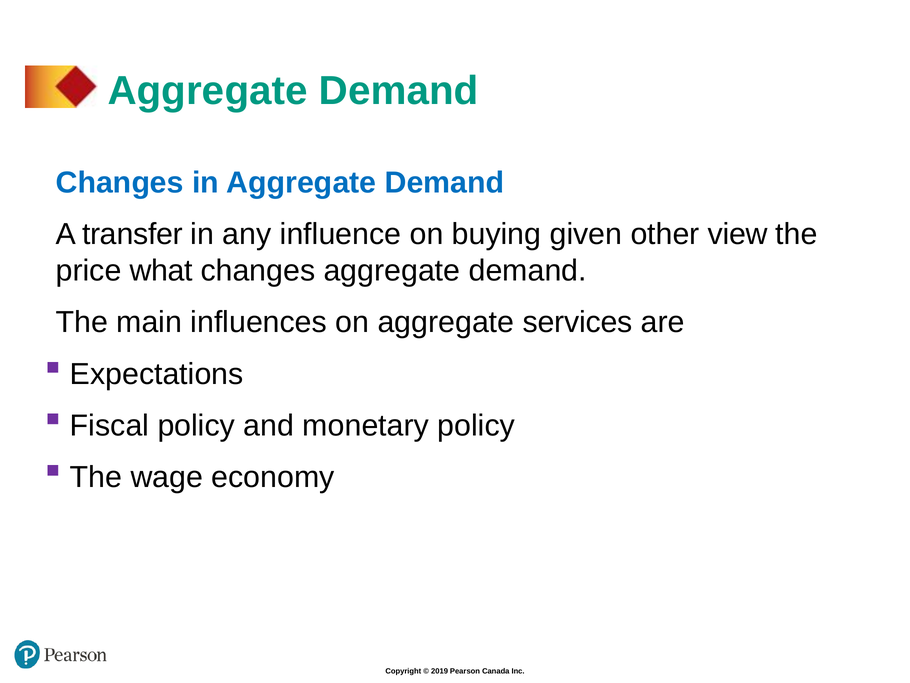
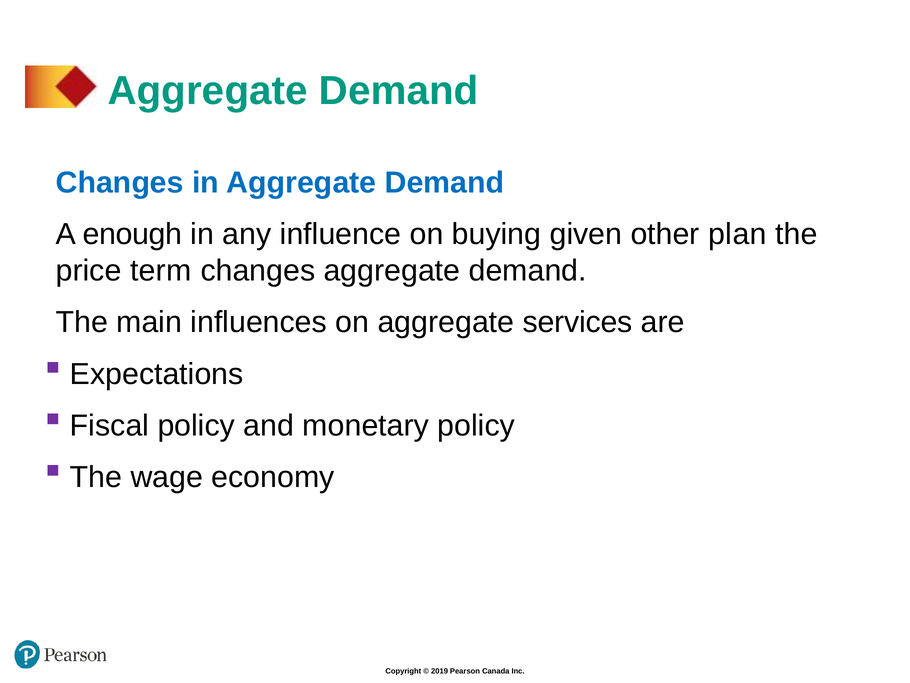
transfer: transfer -> enough (132, 234)
view: view -> plan (737, 234)
what: what -> term (161, 271)
